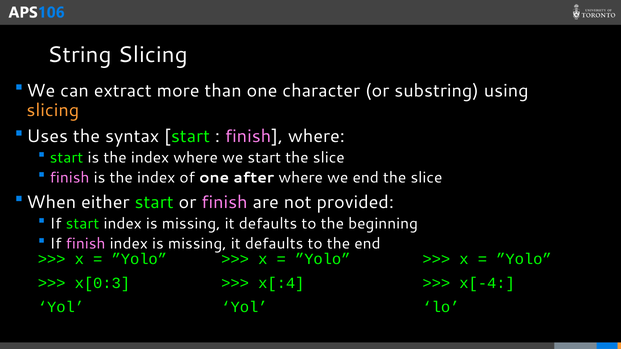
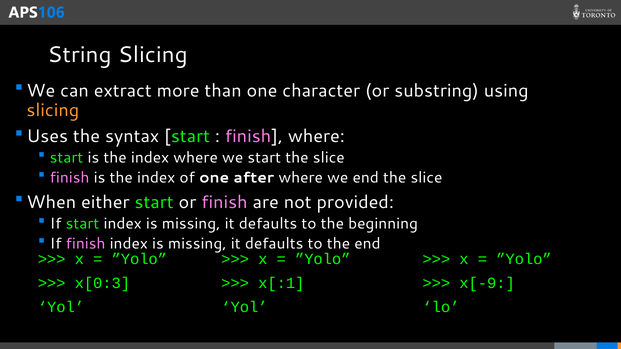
x[:4: x[:4 -> x[:1 (281, 283)
x[-4: x[-4 -> x[-9 (487, 283)
